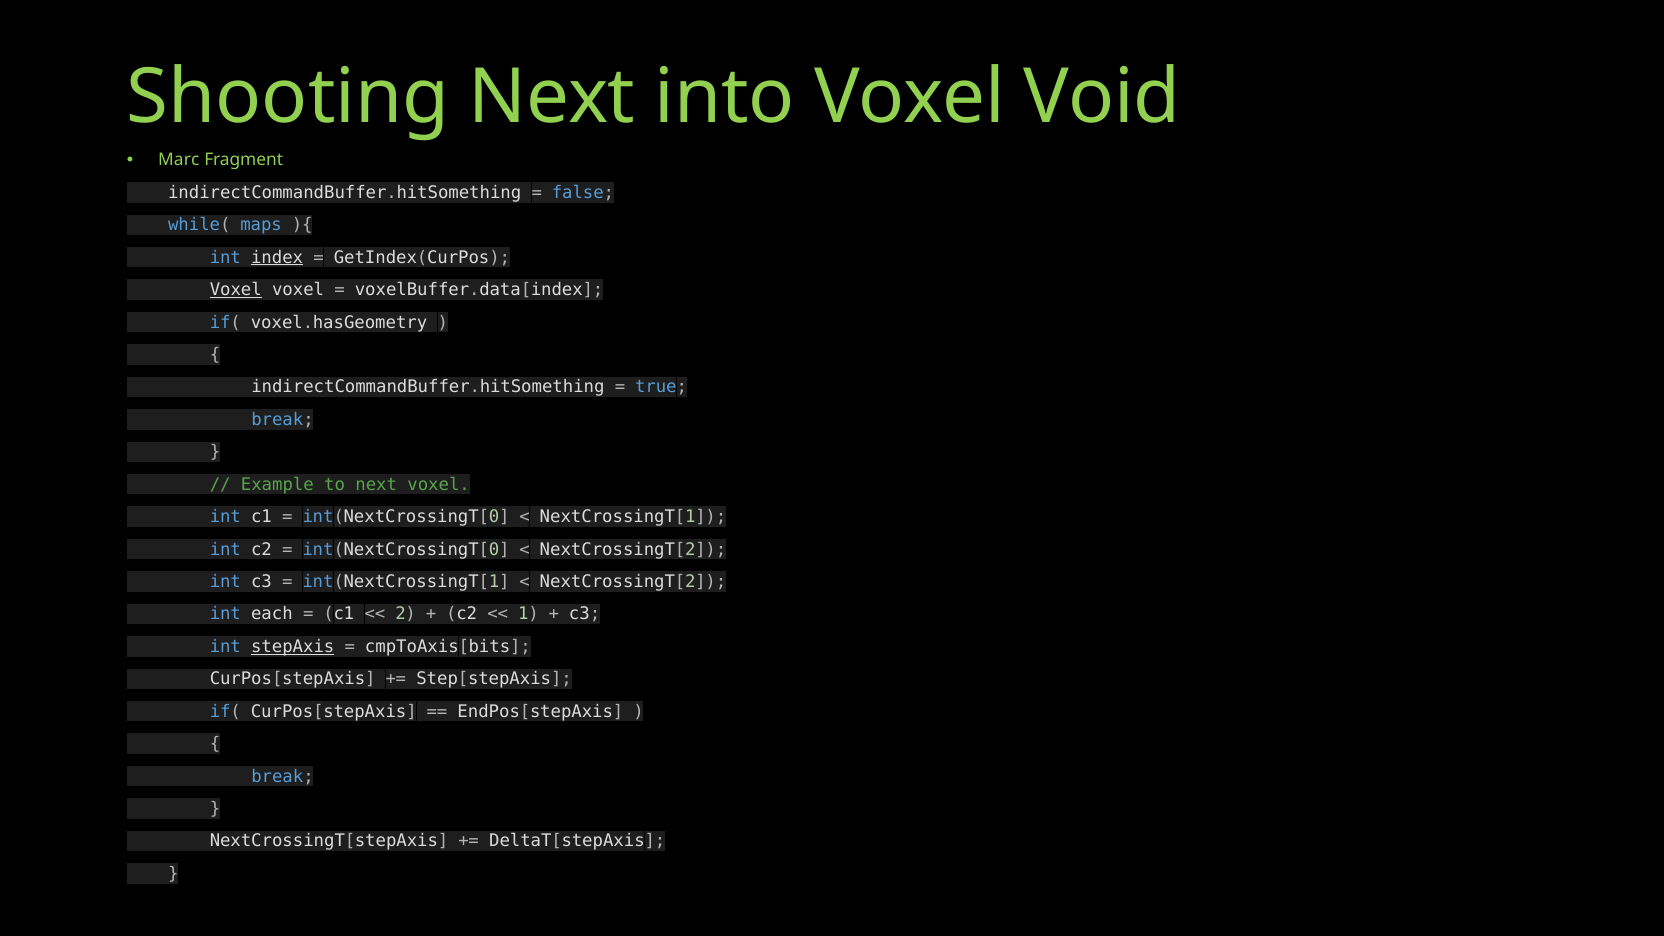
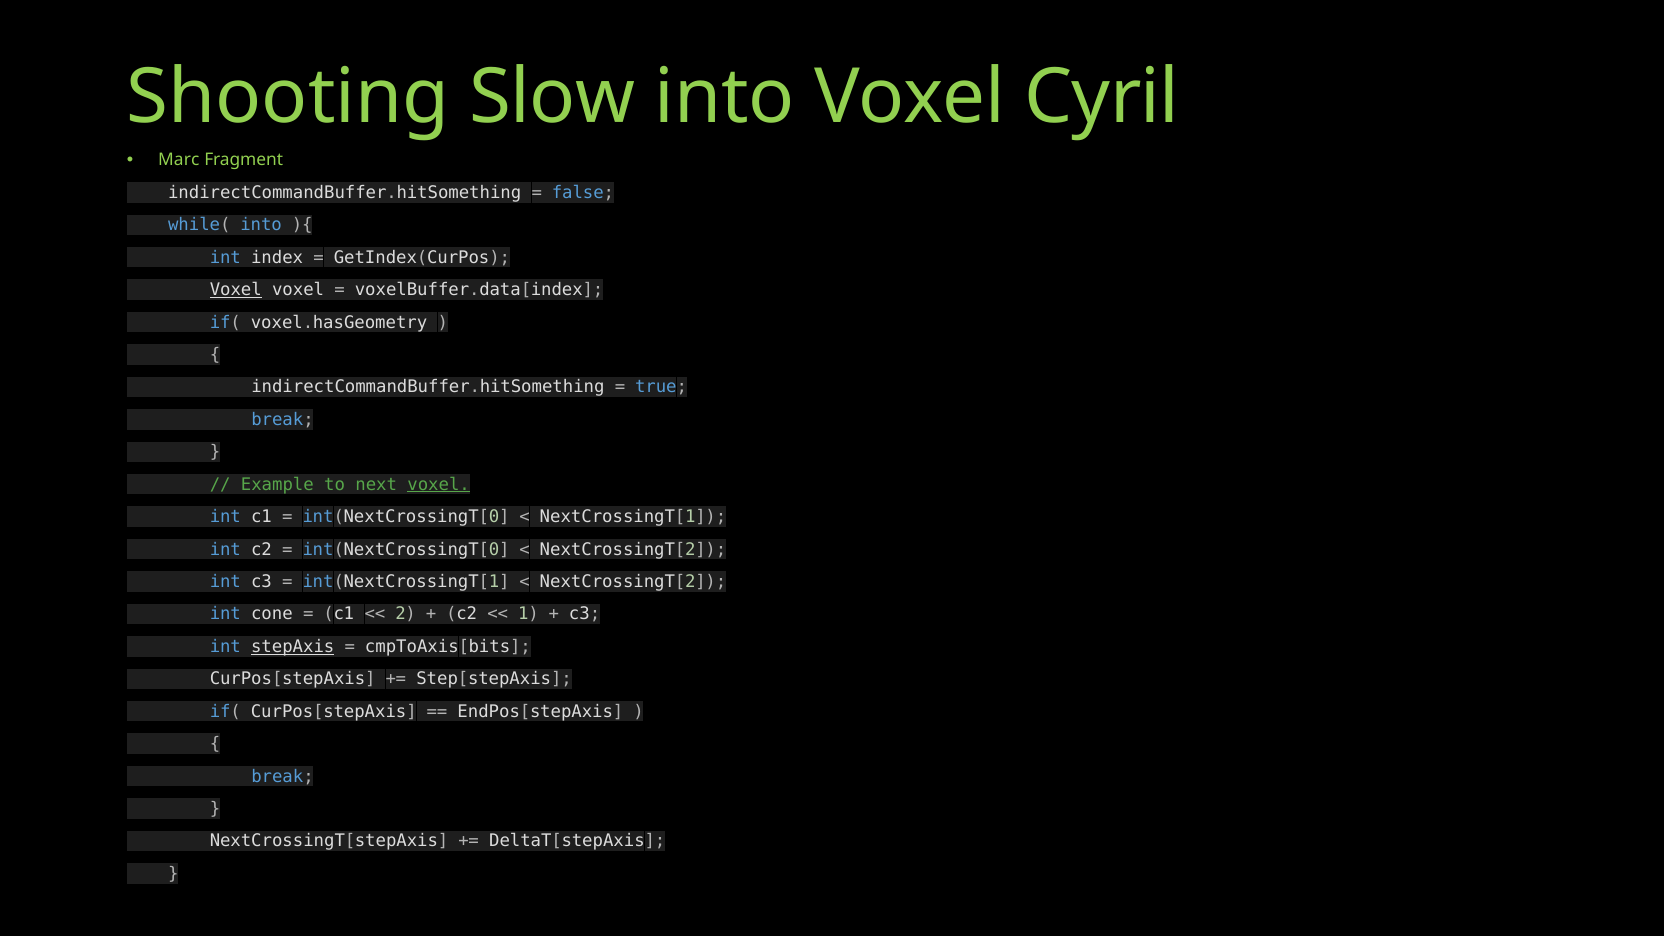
Shooting Next: Next -> Slow (552, 97)
Void: Void -> Cyril (1102, 97)
while( maps: maps -> into (261, 225)
index underline: present -> none (277, 257)
voxel underline: none -> present (439, 484)
each: each -> cone (272, 614)
